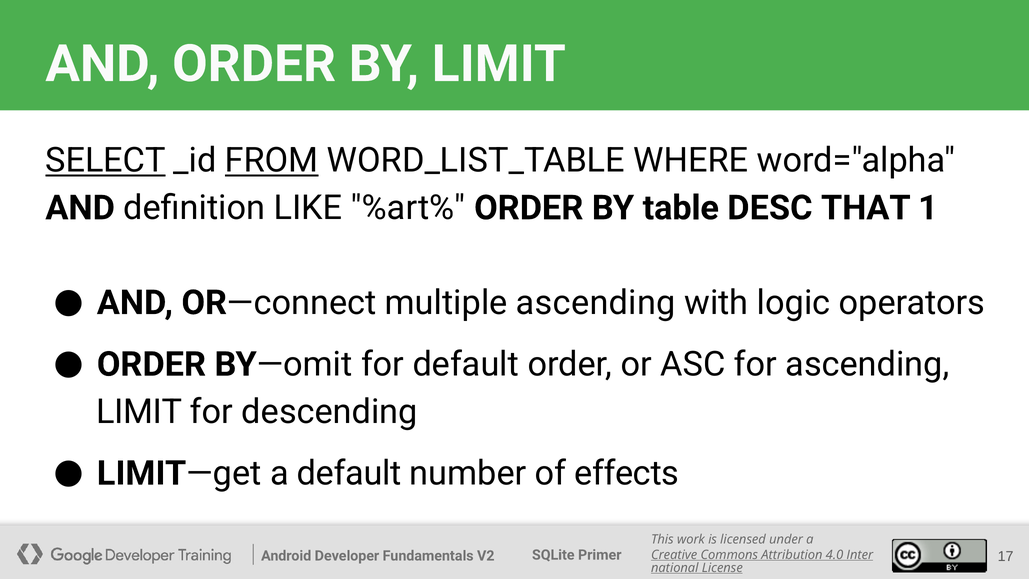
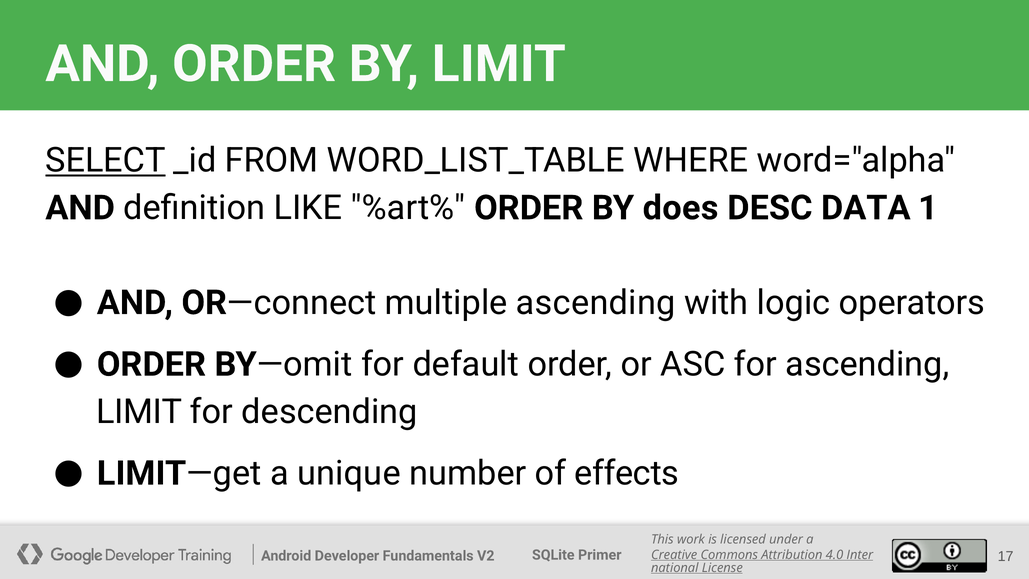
FROM underline: present -> none (272, 161)
table: table -> does (681, 208)
THAT: THAT -> DATA (866, 208)
a default: default -> unique (349, 473)
